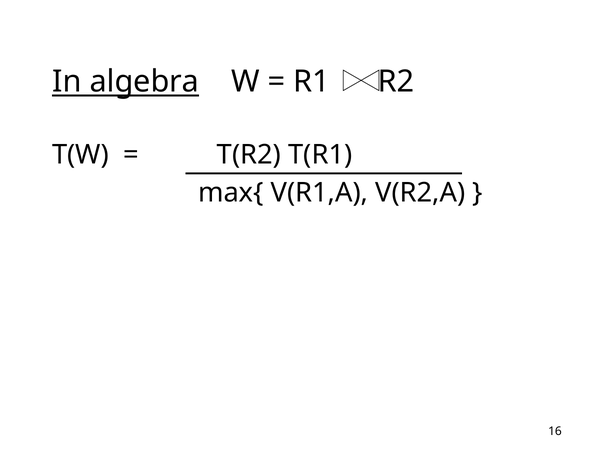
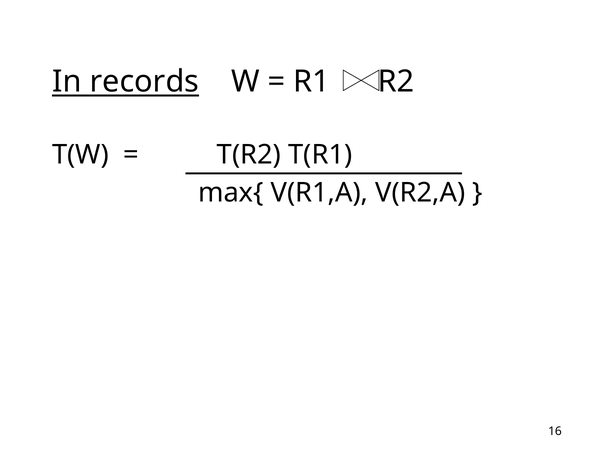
algebra: algebra -> records (144, 81)
